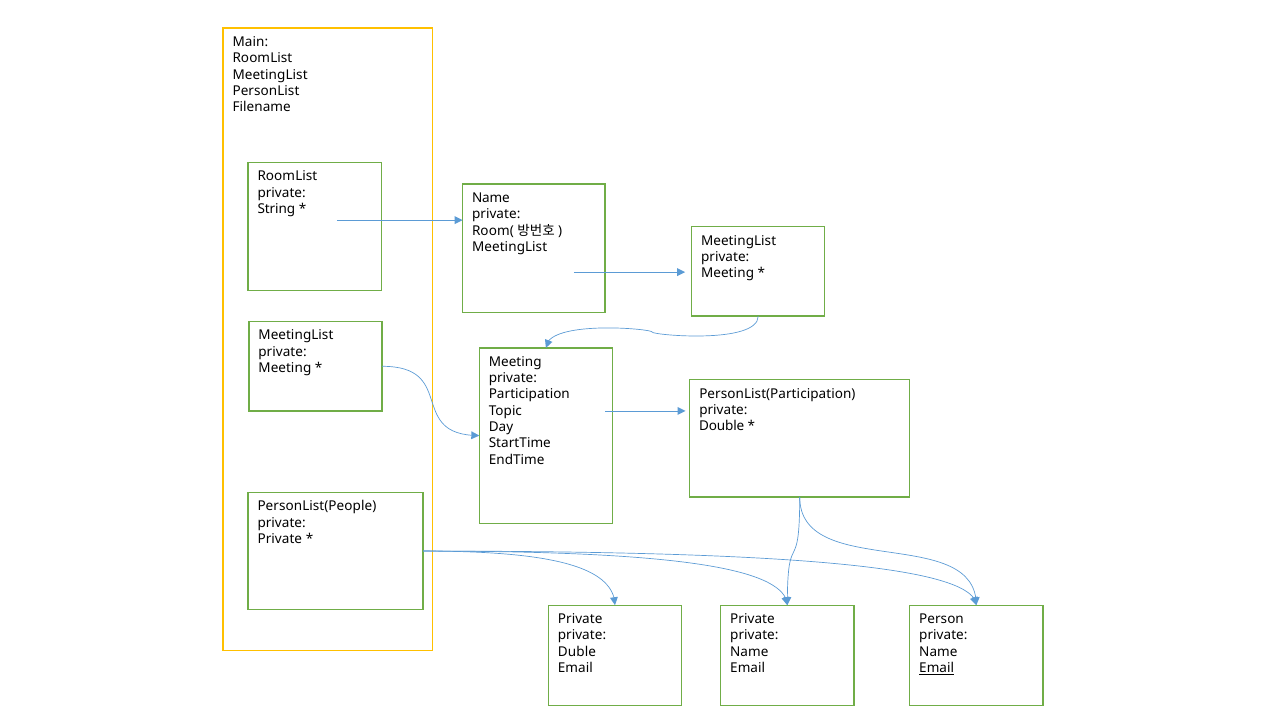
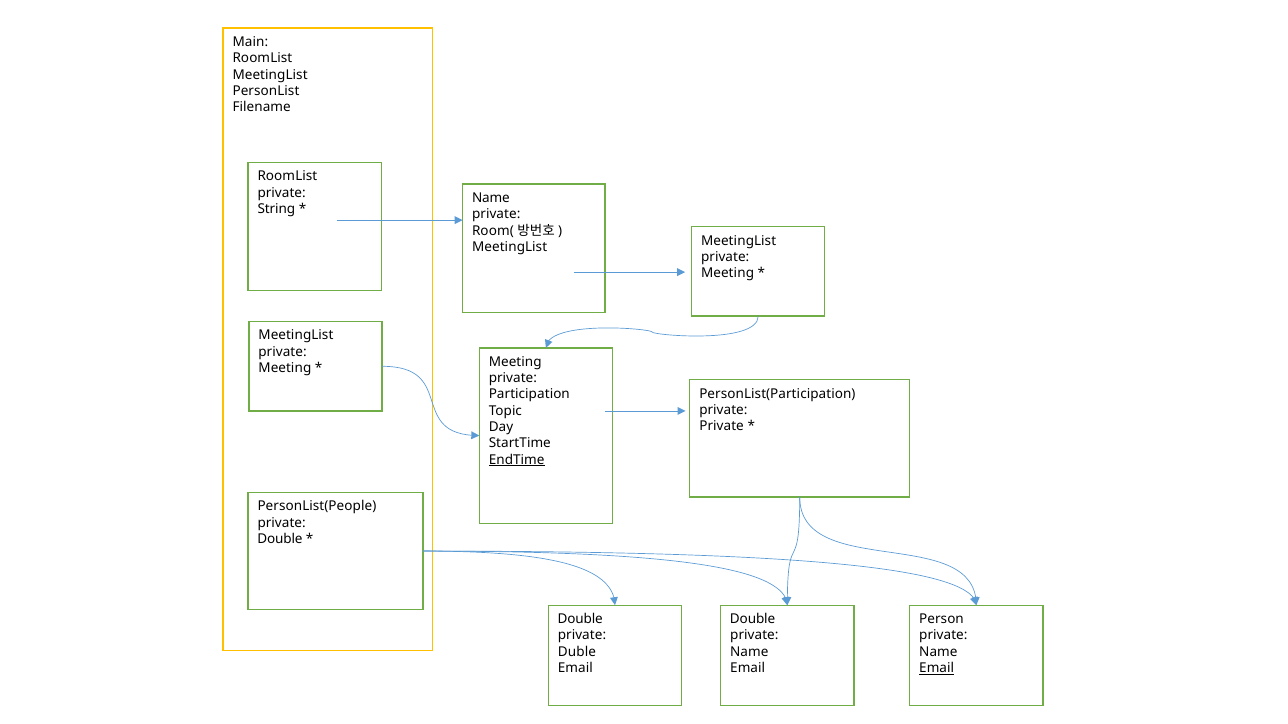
Double: Double -> Private (722, 427)
EndTime underline: none -> present (517, 460)
Private: Private -> Double (280, 539)
Private: Private -> Double (580, 620)
Private: Private -> Double (753, 620)
